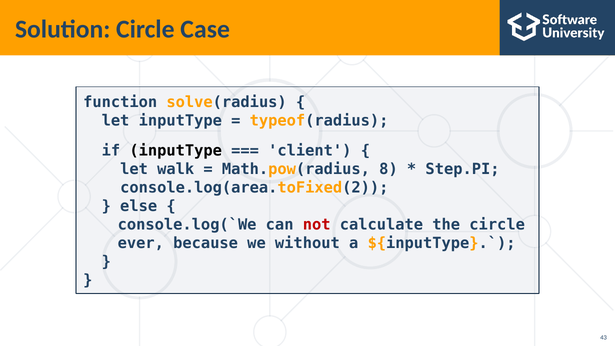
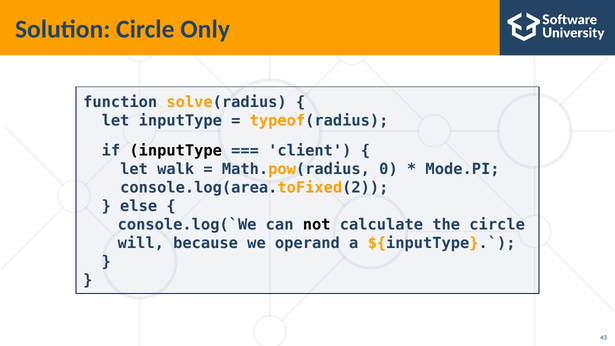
Case: Case -> Only (205, 29)
8: 8 -> 0 (389, 169)
Step.PI: Step.PI -> Mode.PI (463, 169)
not colour: red -> black (317, 225)
ever: ever -> will (141, 243)
without: without -> operand (307, 243)
